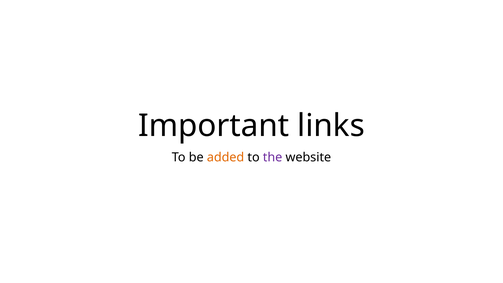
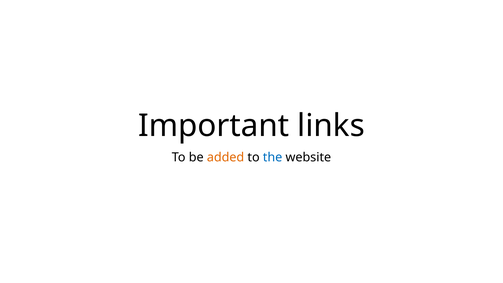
the colour: purple -> blue (273, 157)
